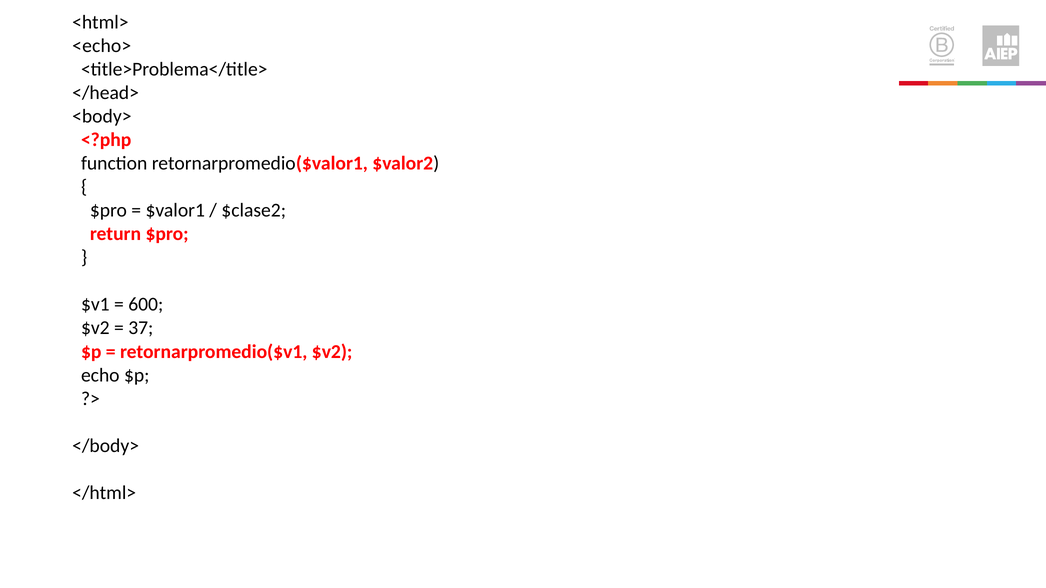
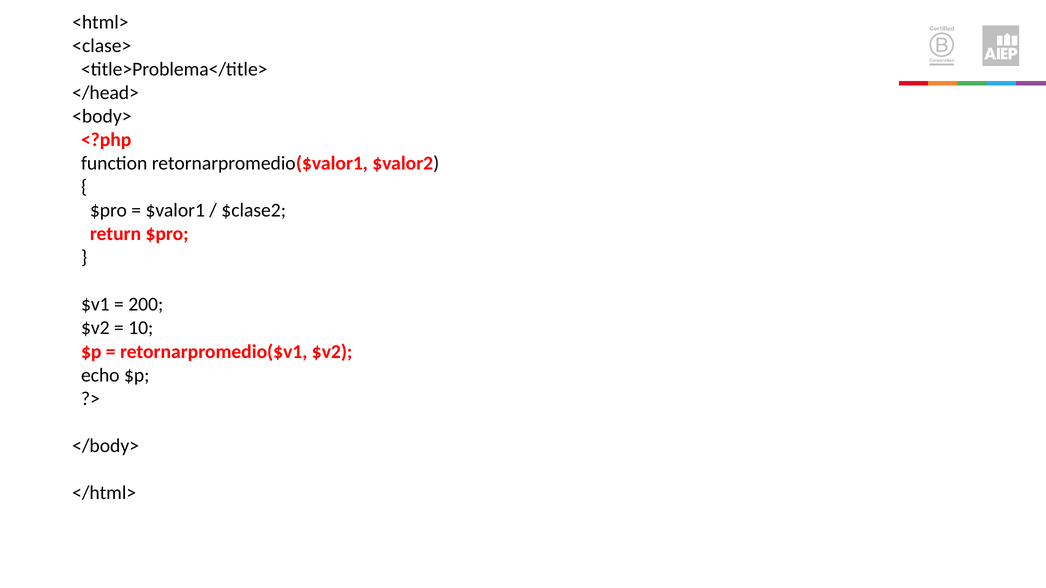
<echo>: <echo> -> <clase> (102, 46)
600: 600 -> 200 (146, 305)
37: 37 -> 10 (141, 328)
